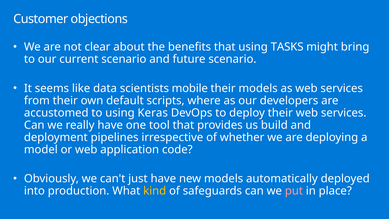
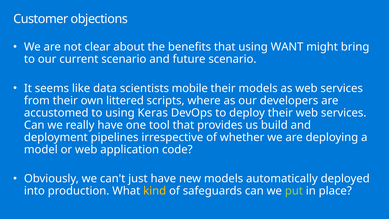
TASKS: TASKS -> WANT (287, 47)
default: default -> littered (125, 100)
put colour: pink -> light green (294, 191)
